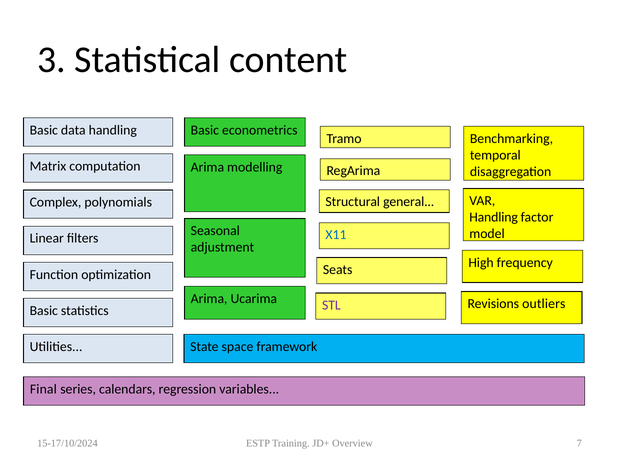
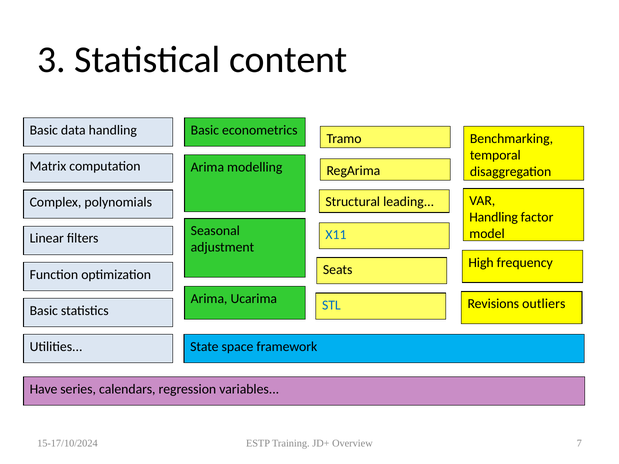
general: general -> leading (409, 202)
STL colour: purple -> blue (331, 305)
Final: Final -> Have (44, 389)
